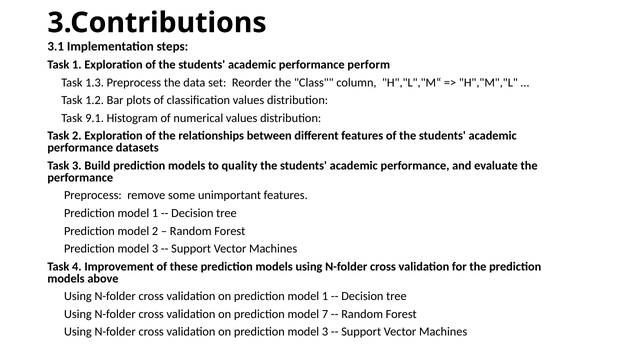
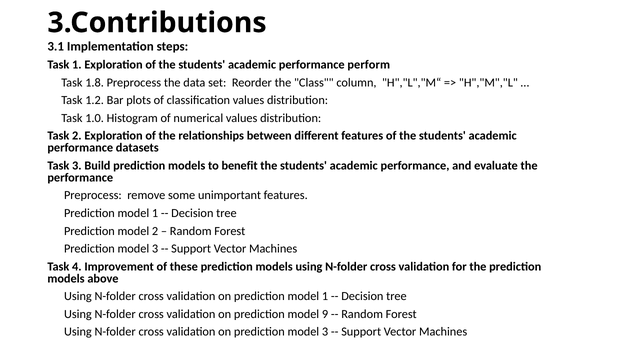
1.3: 1.3 -> 1.8 (95, 83)
9.1: 9.1 -> 1.0 (95, 118)
quality: quality -> benefit (240, 166)
7: 7 -> 9 (325, 314)
